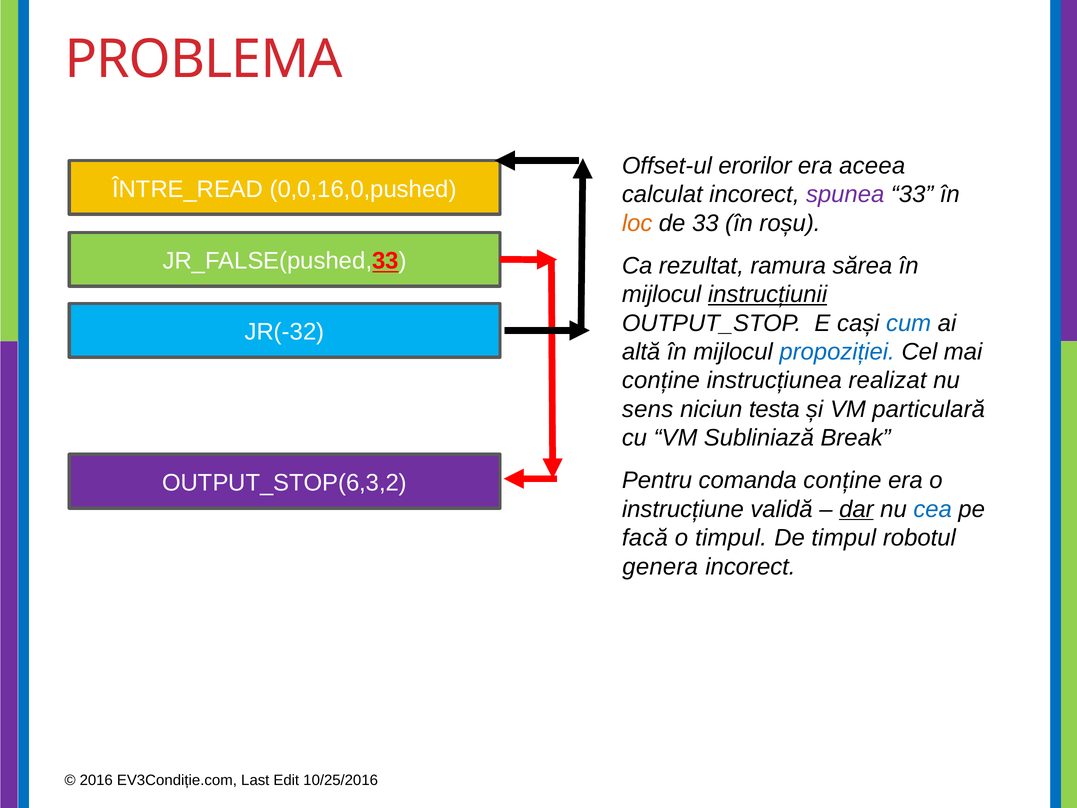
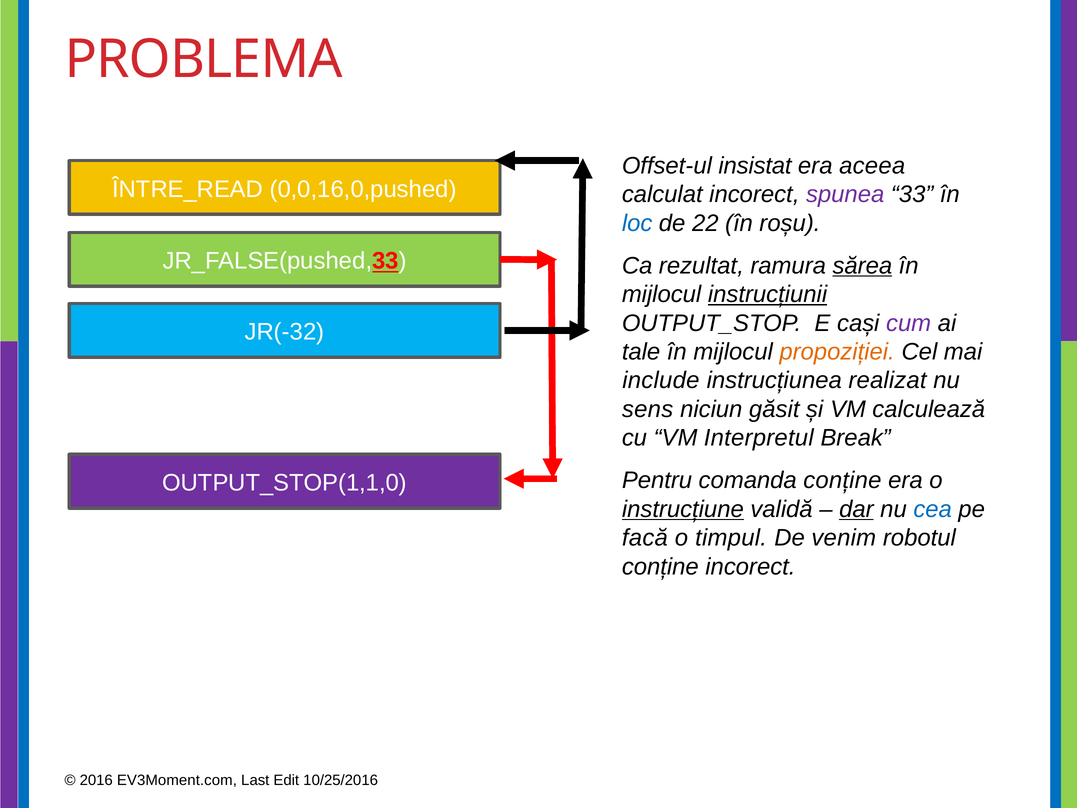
erorilor: erorilor -> insistat (755, 166)
loc colour: orange -> blue (637, 223)
de 33: 33 -> 22 (705, 223)
sărea underline: none -> present (862, 266)
cum colour: blue -> purple (909, 323)
altă: altă -> tale (641, 352)
propoziției colour: blue -> orange (837, 352)
conține: conține -> include (661, 380)
testa: testa -> găsit (774, 409)
particulară: particulară -> calculează (929, 409)
Subliniază: Subliniază -> Interpretul (759, 438)
OUTPUT_STOP(6,3,2: OUTPUT_STOP(6,3,2 -> OUTPUT_STOP(1,1,0 (285, 483)
instrucțiune underline: none -> present (683, 509)
De timpul: timpul -> venim (844, 538)
genera: genera -> conține (660, 566)
EV3Condiție.com: EV3Condiție.com -> EV3Moment.com (177, 780)
